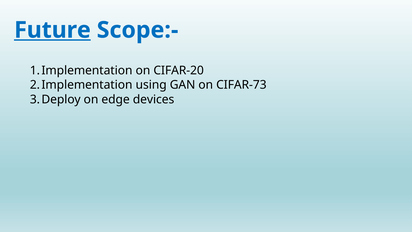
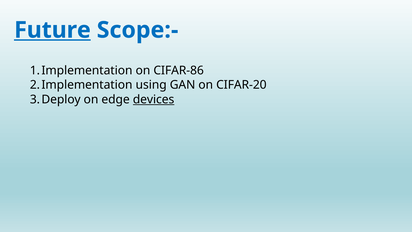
CIFAR-20: CIFAR-20 -> CIFAR-86 (179, 70)
CIFAR-73: CIFAR-73 -> CIFAR-20 (241, 85)
devices underline: none -> present (154, 99)
